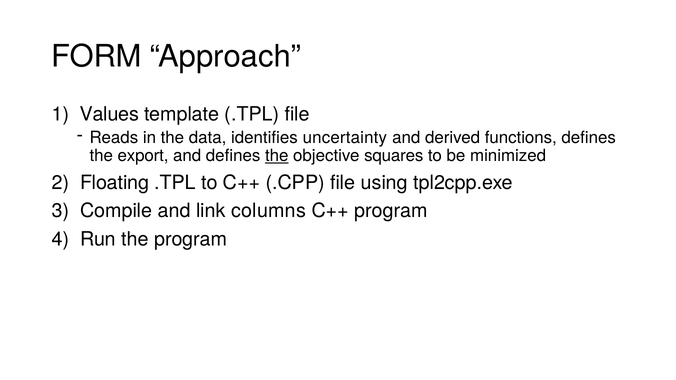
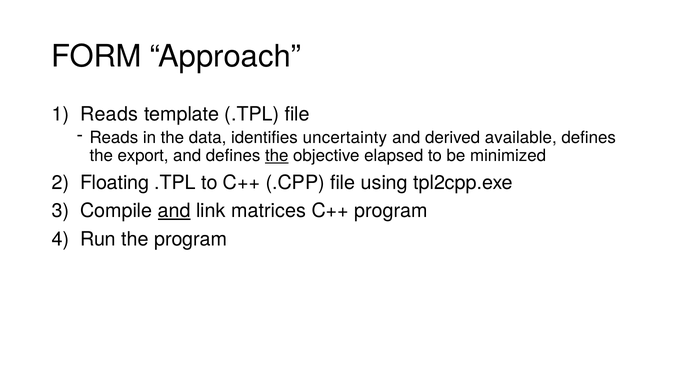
Values: Values -> Reads (109, 114)
functions: functions -> available (521, 138)
squares: squares -> elapsed (394, 156)
and underline: none -> present (174, 211)
columns: columns -> matrices (269, 211)
